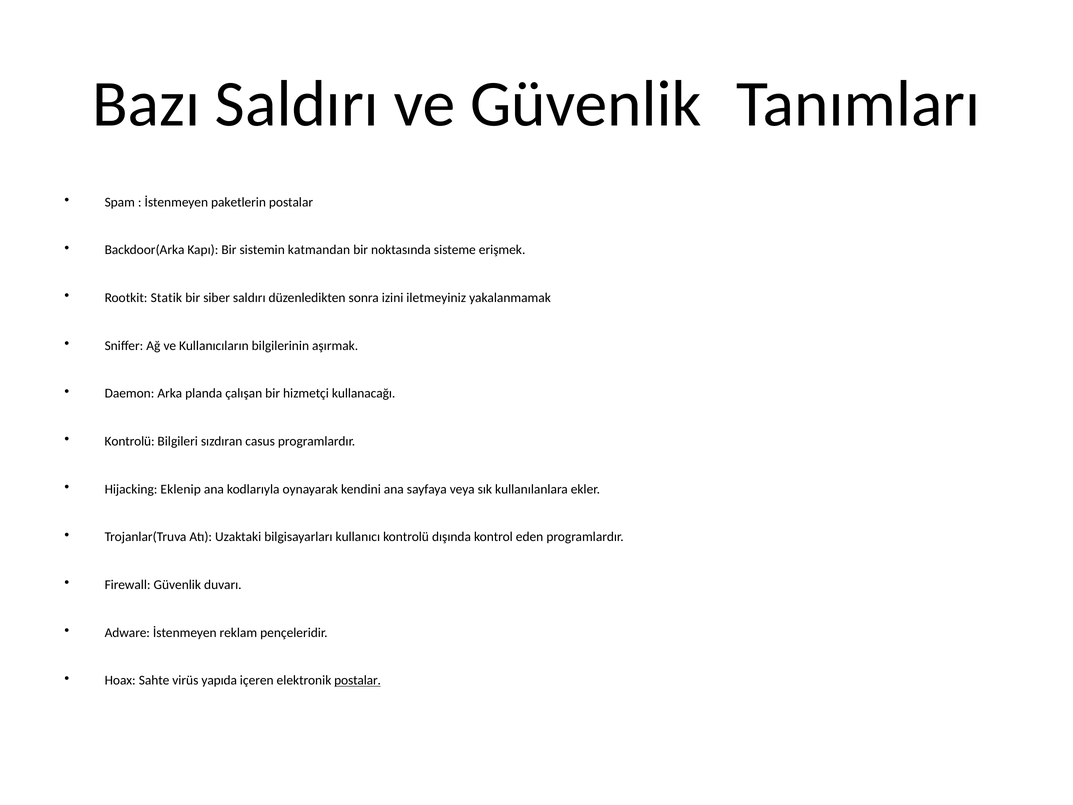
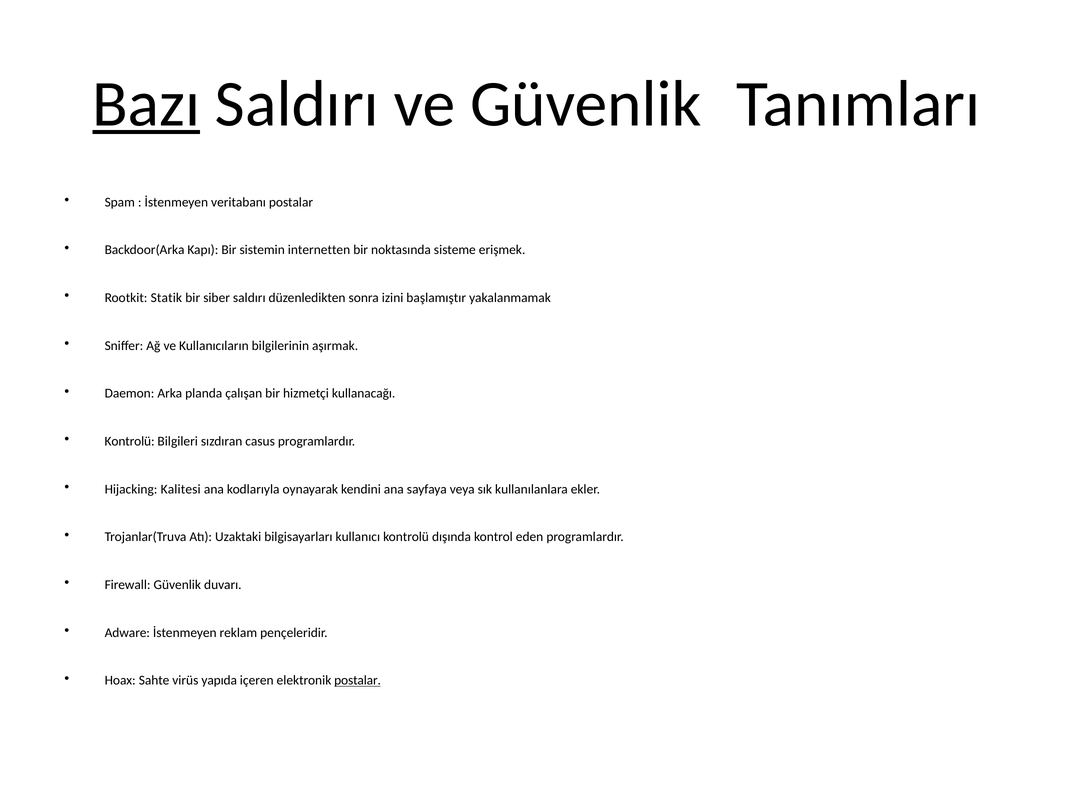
Bazı underline: none -> present (146, 104)
paketlerin: paketlerin -> veritabanı (239, 202)
katmandan: katmandan -> internetten (319, 250)
iletmeyiniz: iletmeyiniz -> başlamıştır (436, 298)
Eklenip: Eklenip -> Kalitesi (181, 489)
